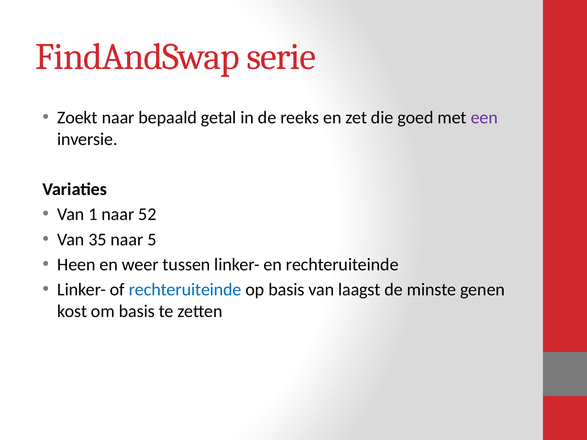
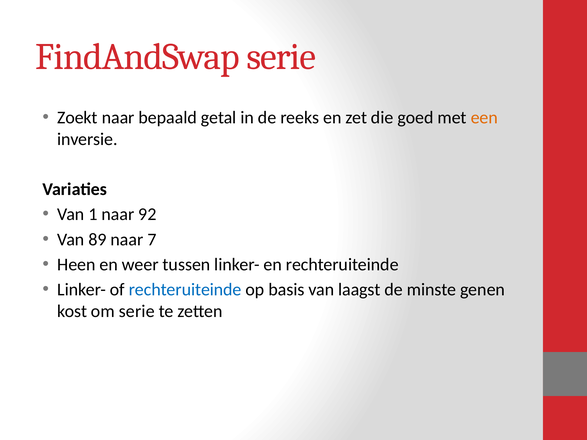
een colour: purple -> orange (484, 118)
52: 52 -> 92 (147, 214)
35: 35 -> 89 (97, 240)
5: 5 -> 7 (152, 240)
om basis: basis -> serie (137, 311)
